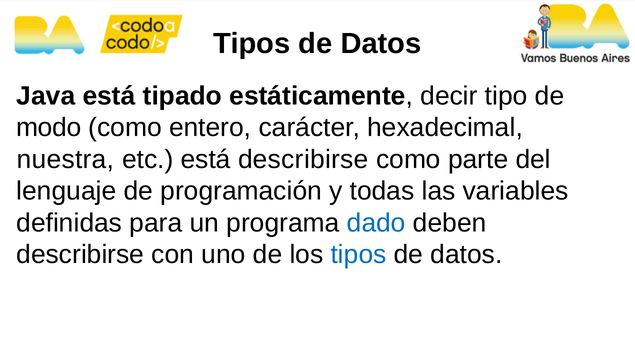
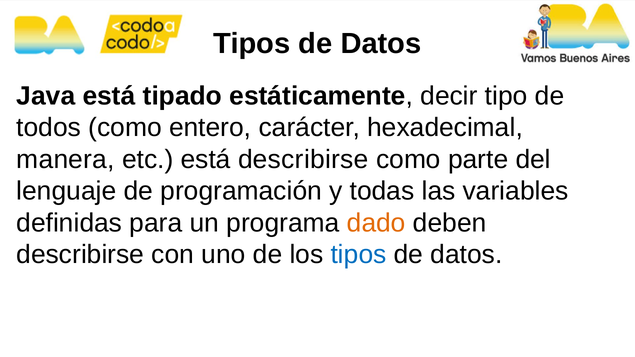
modo: modo -> todos (49, 128)
nuestra: nuestra -> manera (65, 159)
dado colour: blue -> orange (376, 223)
